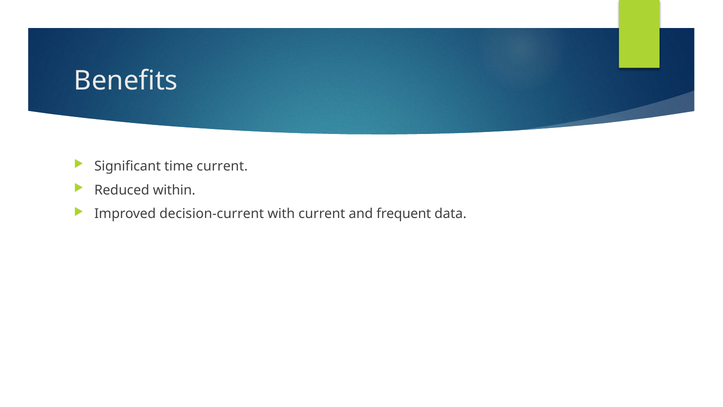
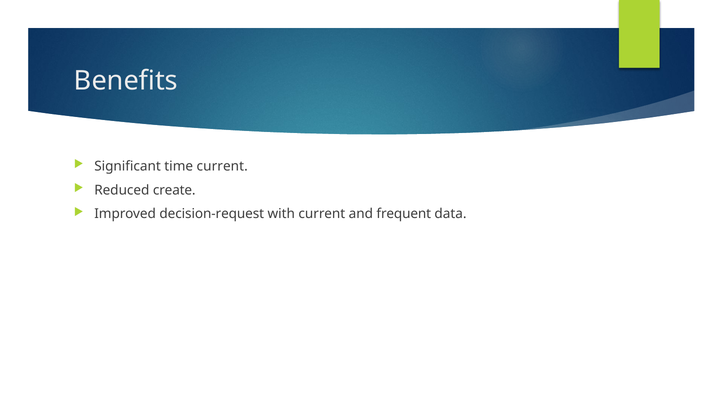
within: within -> create (174, 190)
decision-current: decision-current -> decision-request (212, 214)
